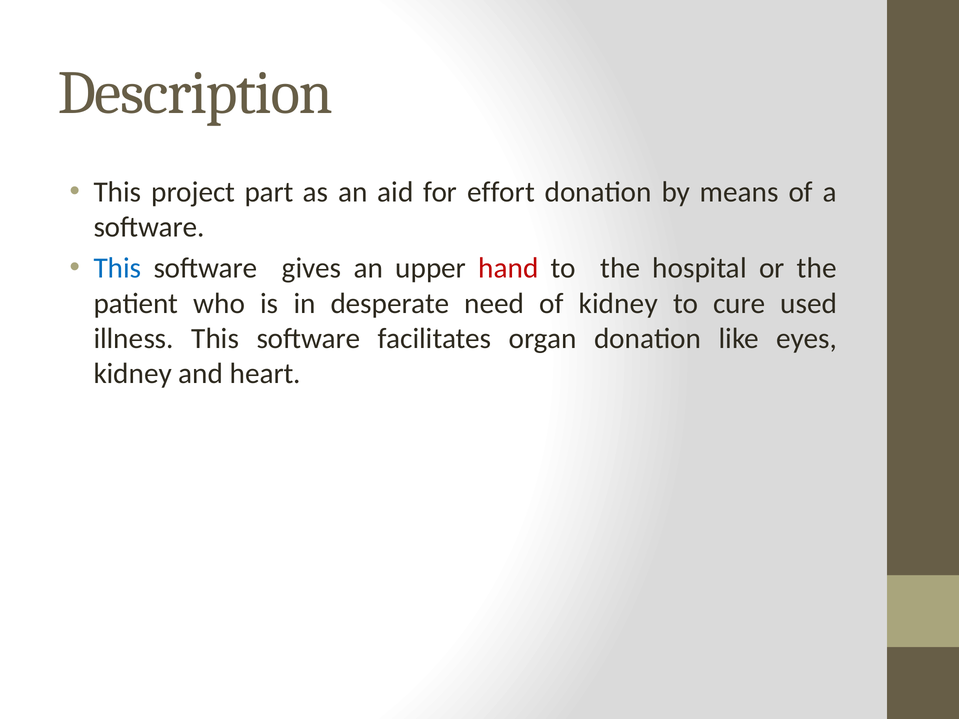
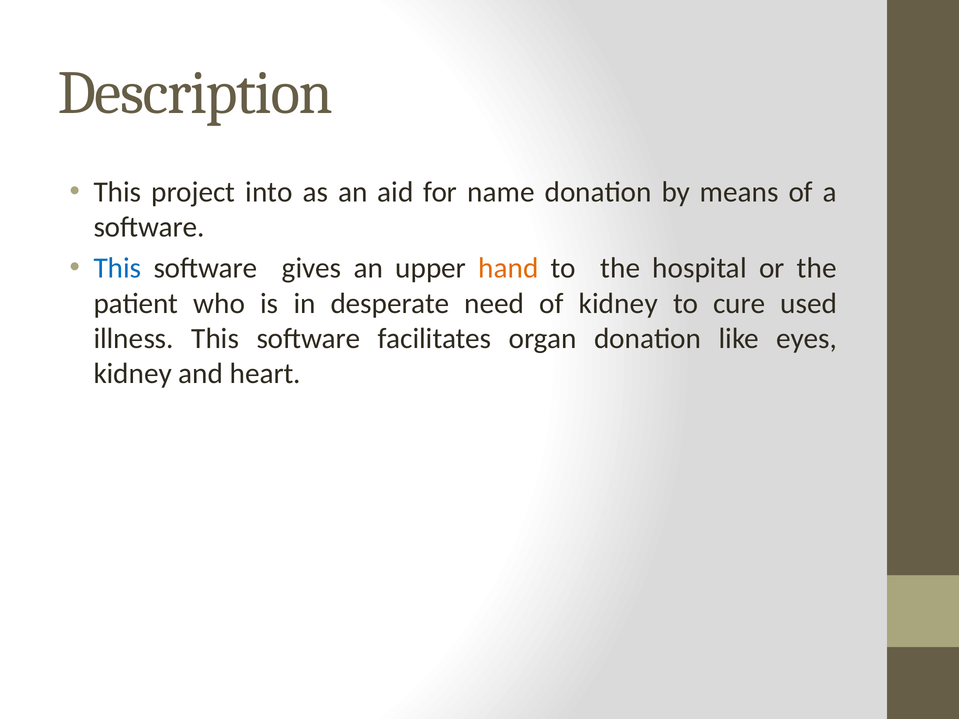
part: part -> into (269, 192)
effort: effort -> name (501, 192)
hand colour: red -> orange (508, 268)
